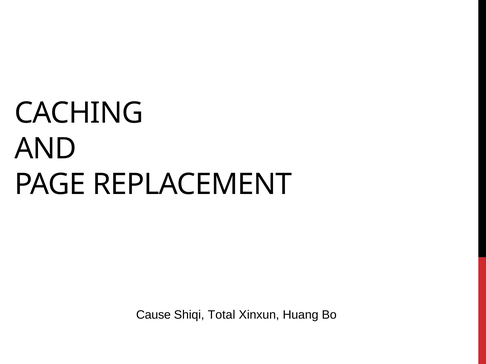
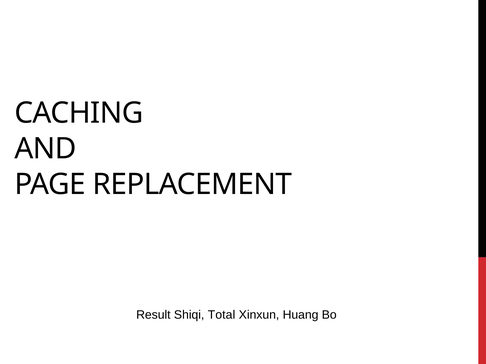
Cause: Cause -> Result (153, 315)
